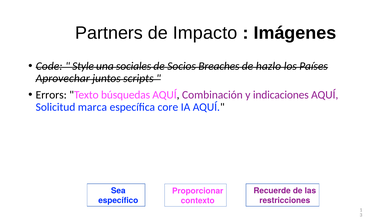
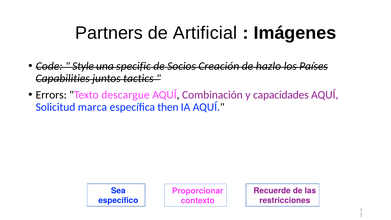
Impacto: Impacto -> Artificial (205, 33)
sociales: sociales -> specific (134, 66)
Breaches: Breaches -> Creación (219, 66)
Aprovechar: Aprovechar -> Capabilities (63, 78)
scripts: scripts -> tactics (138, 78)
búsquedas: búsquedas -> descargue (125, 95)
indicaciones: indicaciones -> capacidades (281, 95)
core: core -> then (168, 107)
